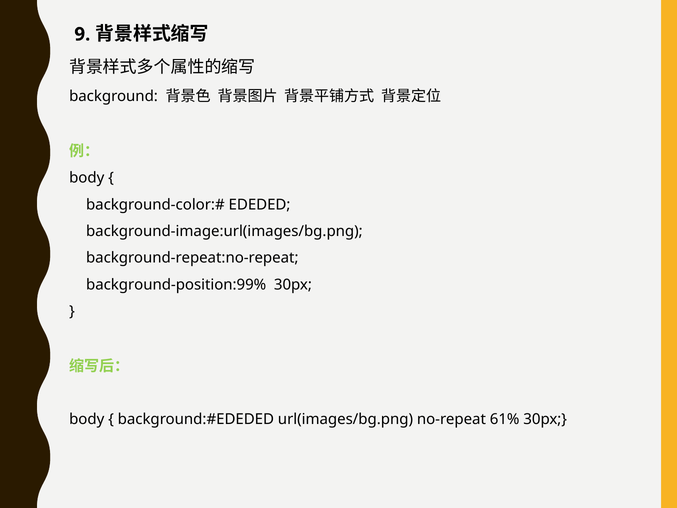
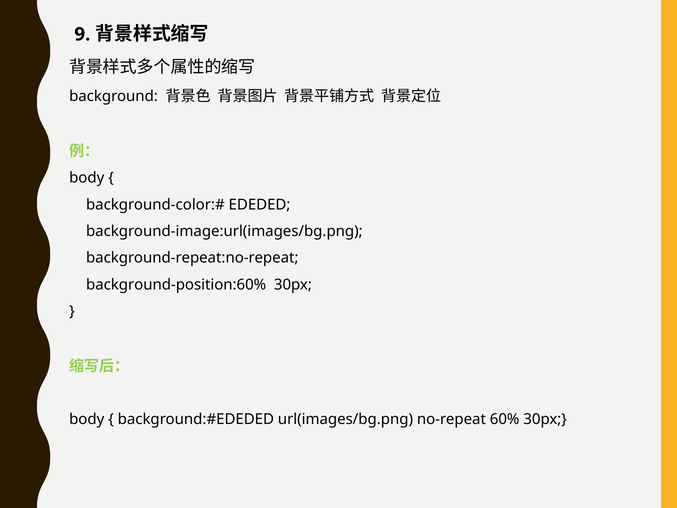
background-position:99%: background-position:99% -> background-position:60% (176, 285)
61%: 61% -> 60% (505, 419)
